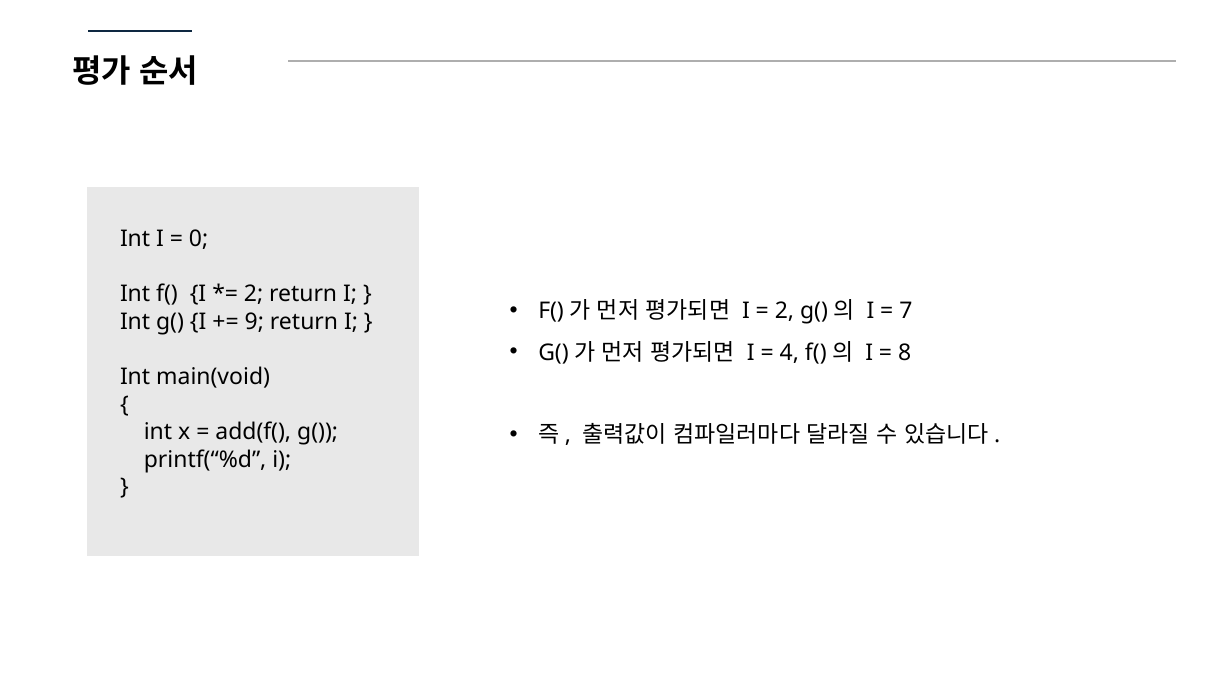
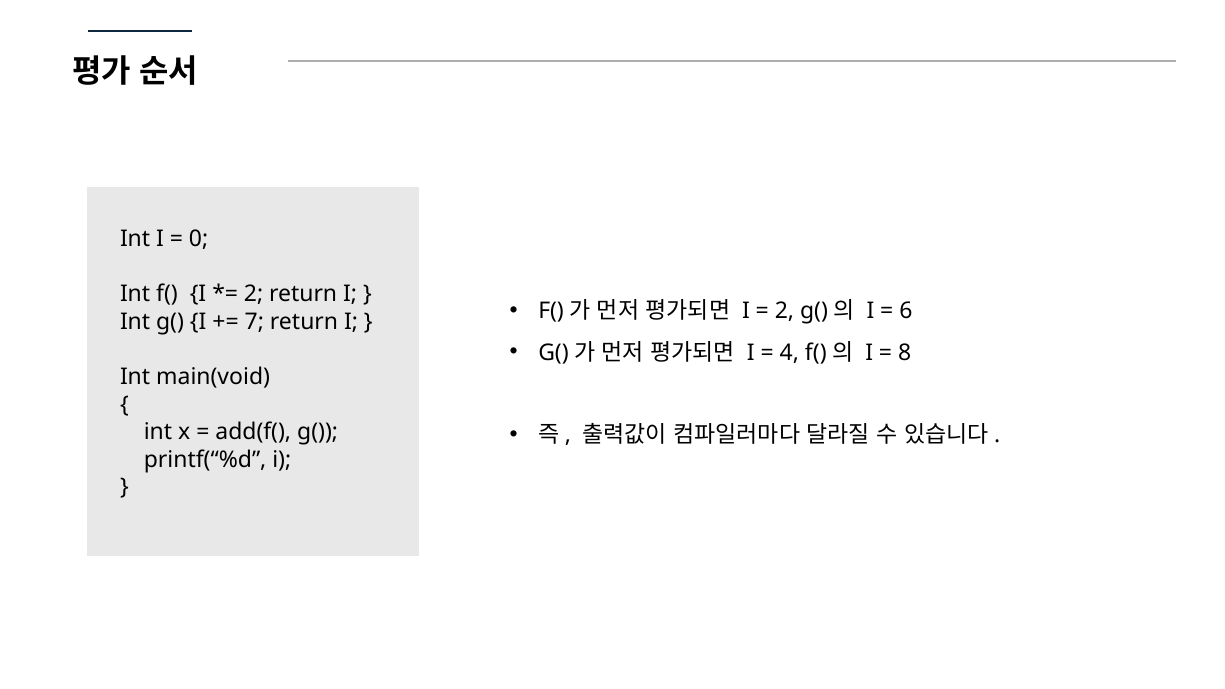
7: 7 -> 6 (906, 311)
9: 9 -> 7 (254, 322)
